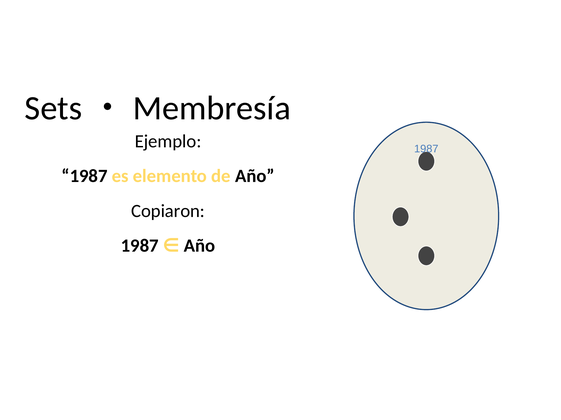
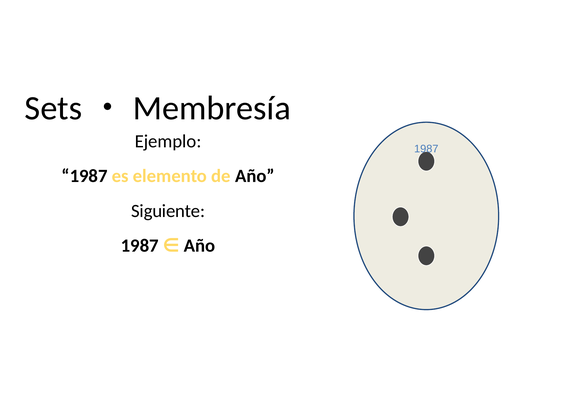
Copiaron: Copiaron -> Siguiente (168, 211)
